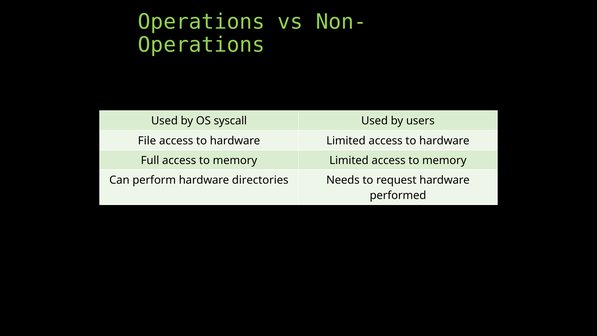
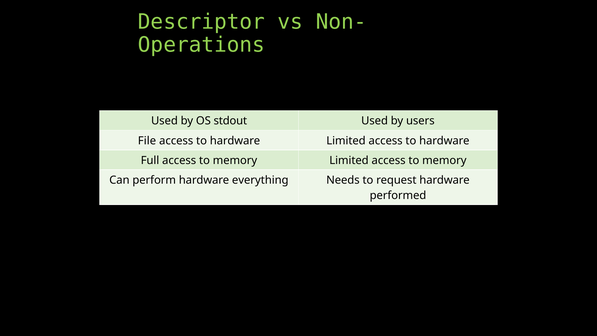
Operations: Operations -> Descriptor (201, 22)
syscall: syscall -> stdout (230, 121)
directories: directories -> everything (260, 180)
